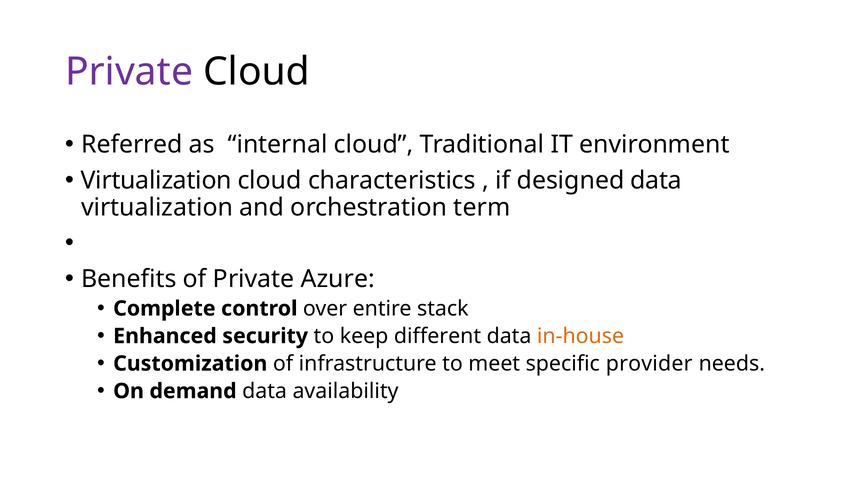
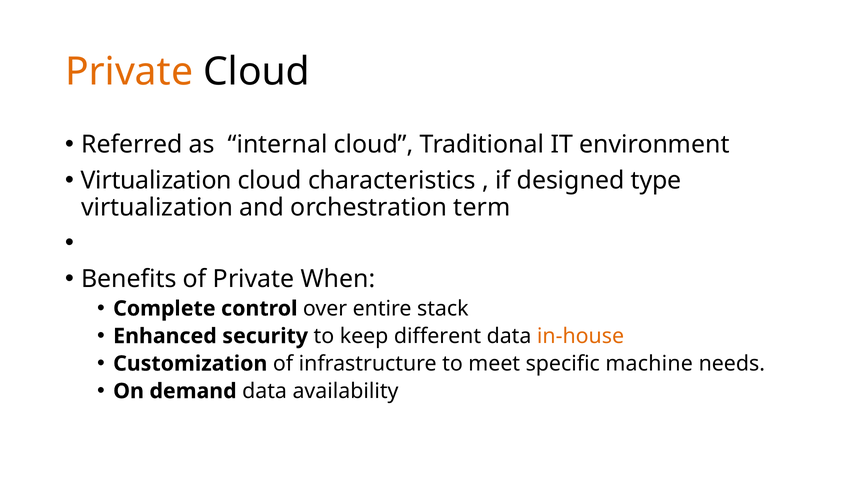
Private colour: purple -> orange (129, 72)
designed data: data -> type (656, 180)
Azure: Azure -> When (338, 279)
provider: provider -> machine (649, 363)
